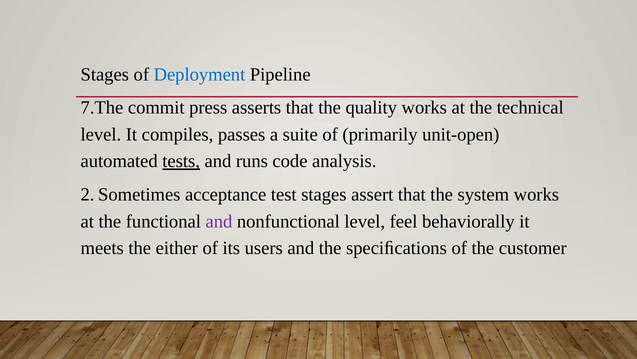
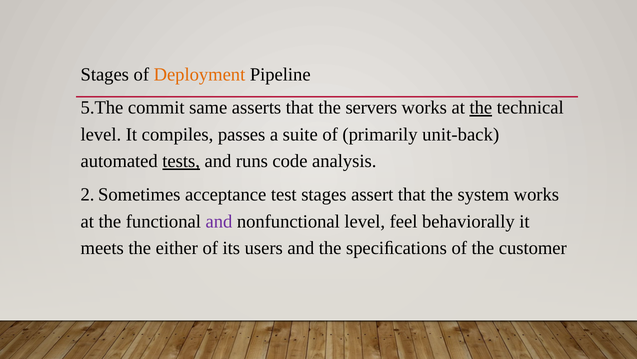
Deployment colour: blue -> orange (199, 74)
7.The: 7.The -> 5.The (102, 108)
press: press -> same (208, 108)
quality: quality -> servers (371, 108)
the underline: none -> present (481, 108)
unit-open: unit-open -> unit-back (461, 134)
